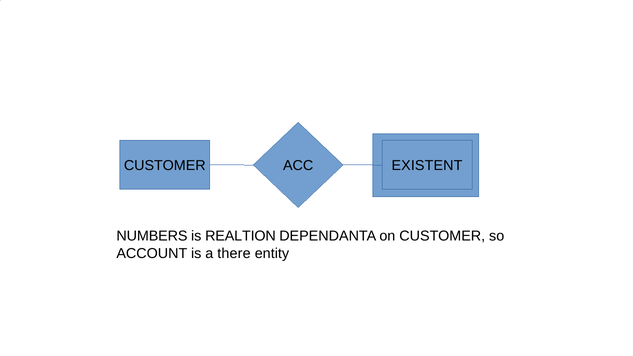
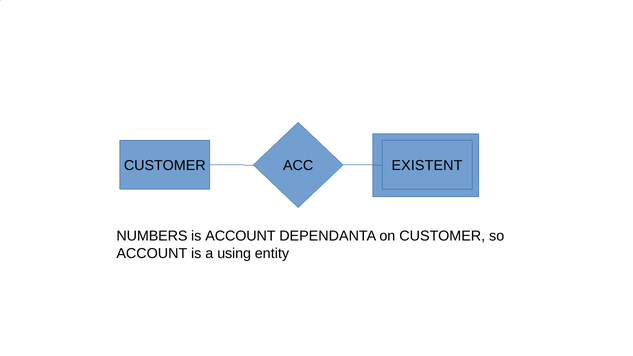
is REALTION: REALTION -> ACCOUNT (240, 236)
there: there -> using (234, 253)
